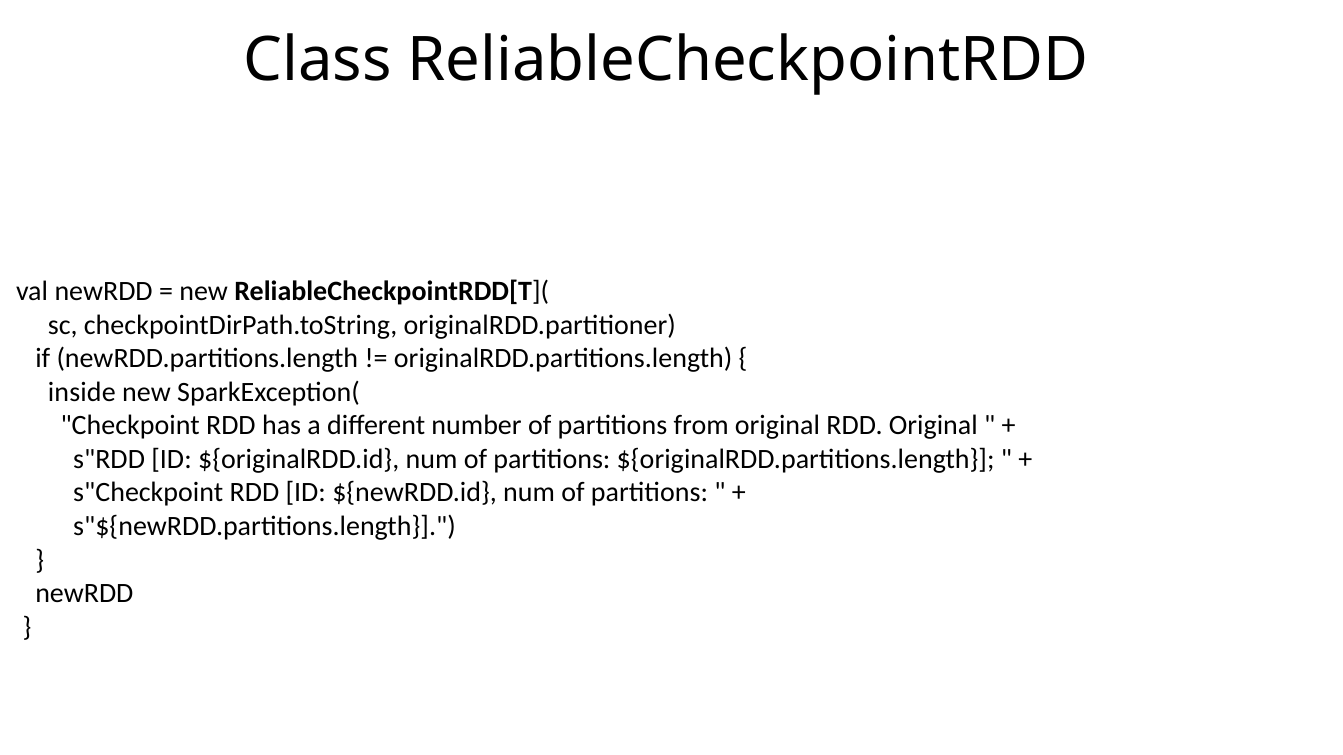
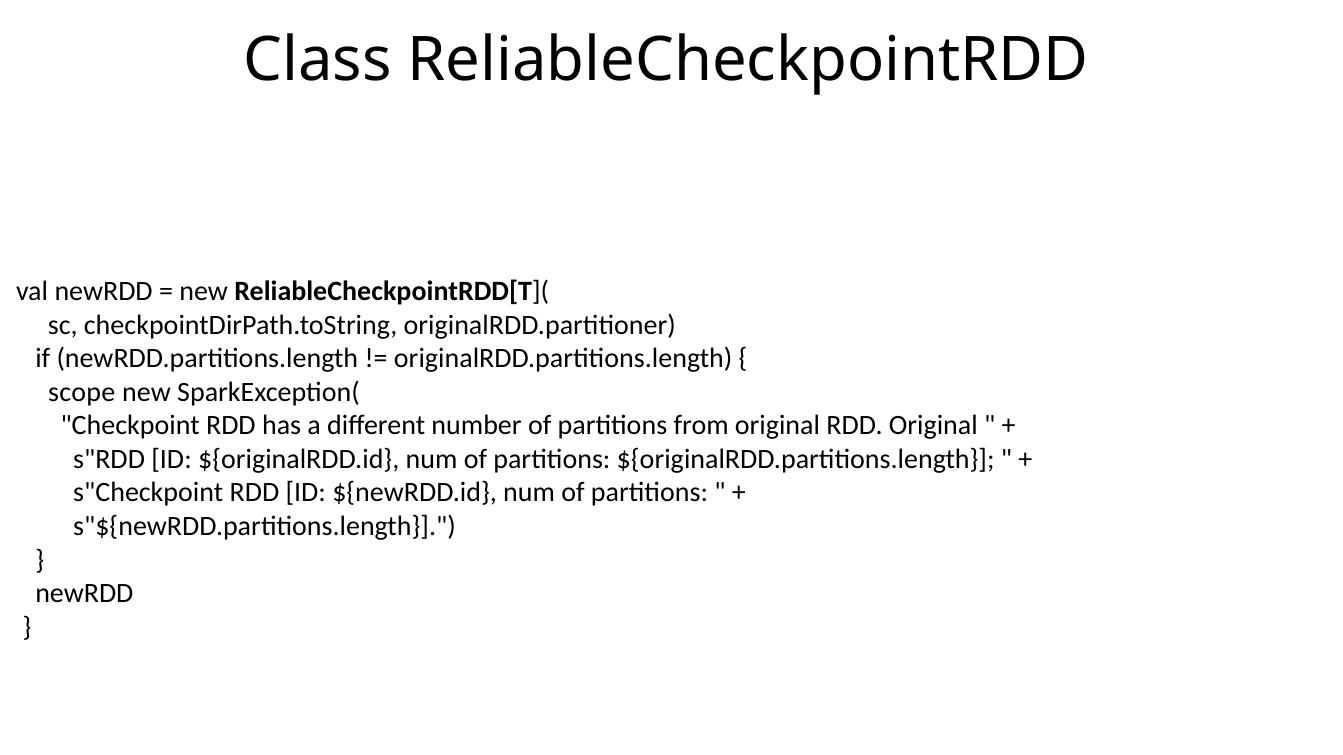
inside: inside -> scope (82, 392)
